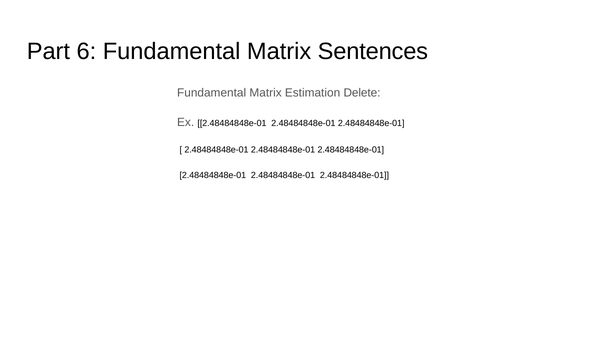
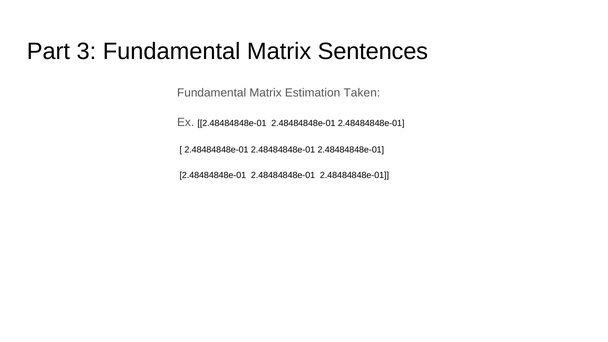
6: 6 -> 3 (86, 52)
Delete: Delete -> Taken (362, 93)
